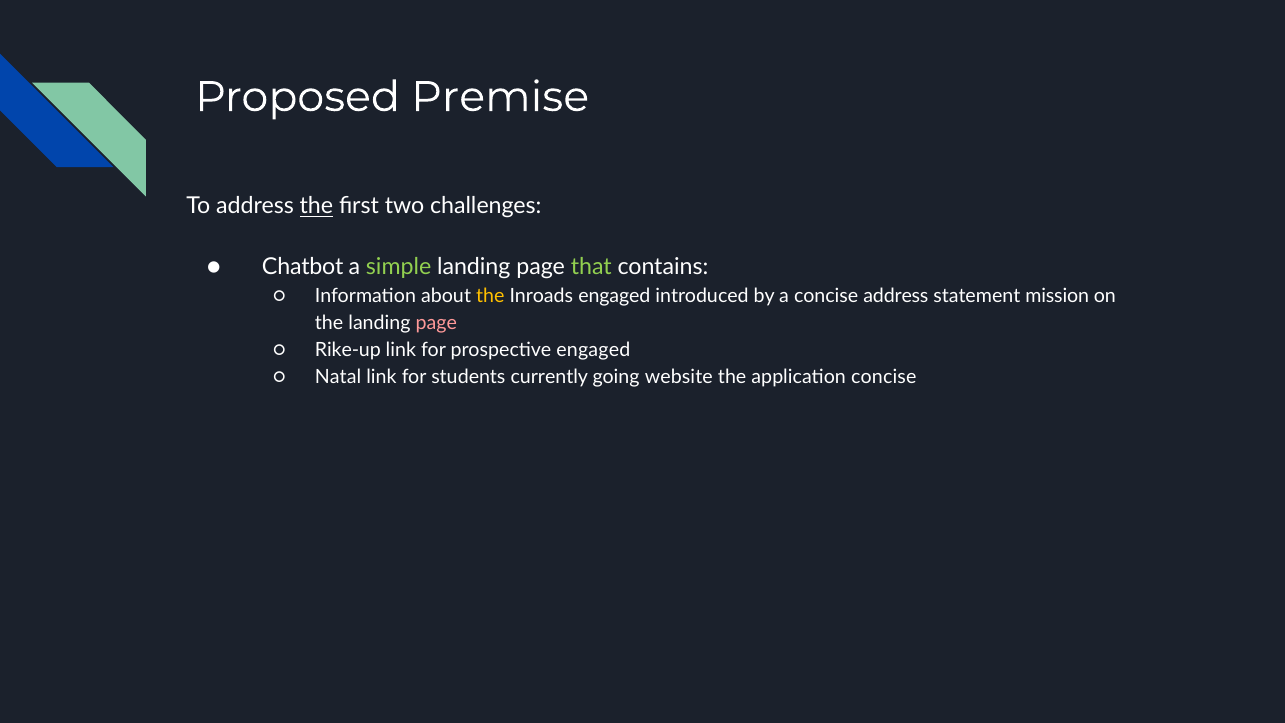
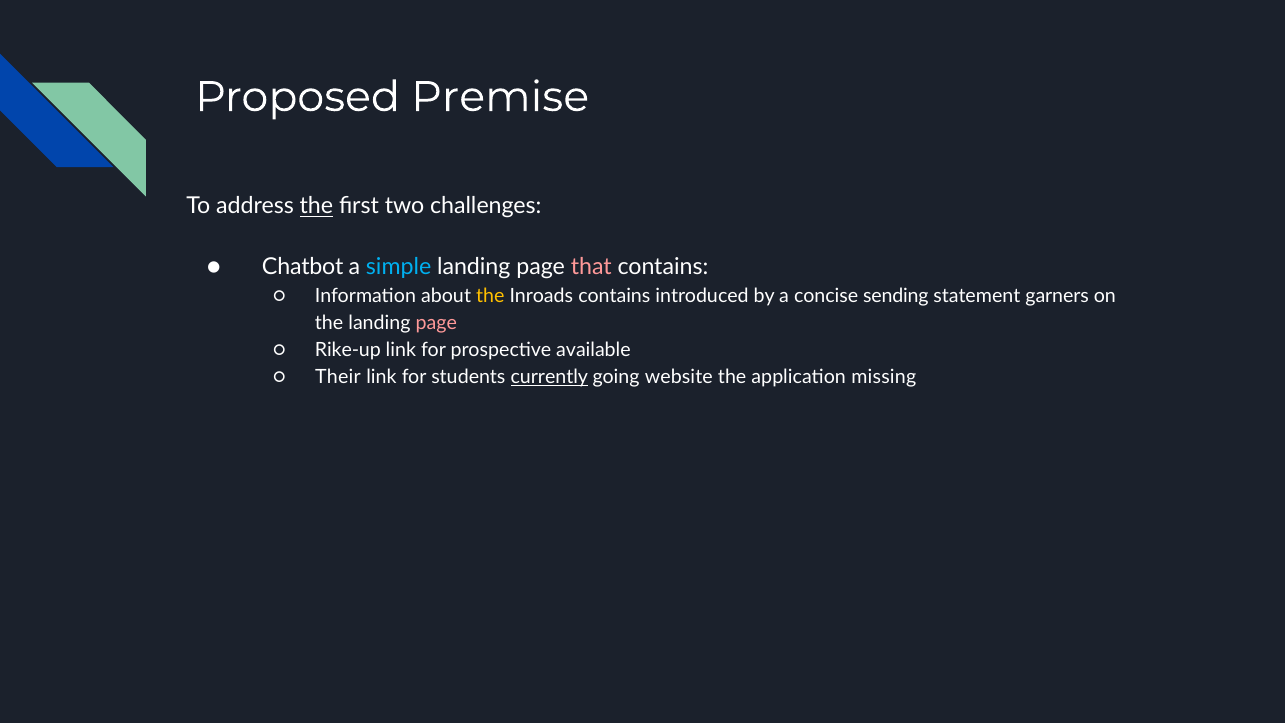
simple colour: light green -> light blue (399, 267)
that colour: light green -> pink (591, 267)
Inroads engaged: engaged -> contains (614, 296)
concise address: address -> sending (896, 296)
mission: mission -> garners (1057, 296)
prospective engaged: engaged -> available (593, 350)
Natal: Natal -> Their (338, 377)
currently underline: none -> present (549, 377)
application concise: concise -> missing (884, 377)
